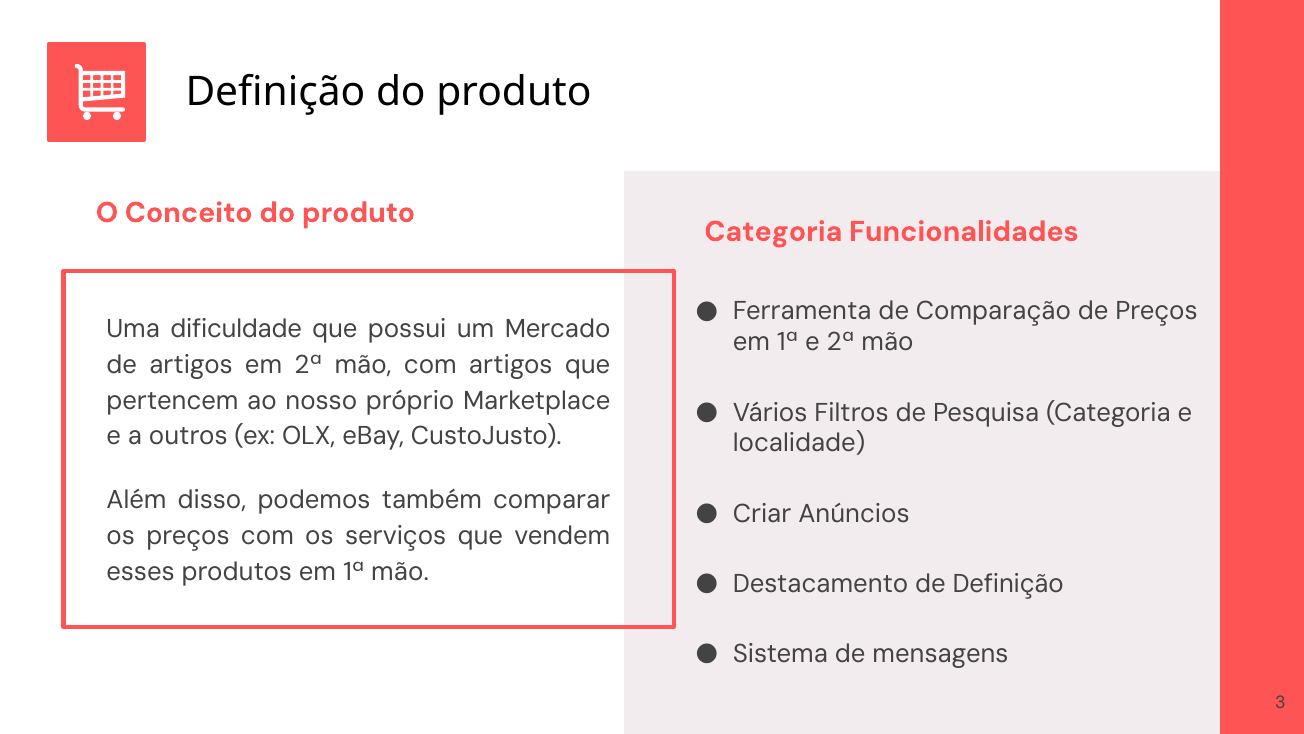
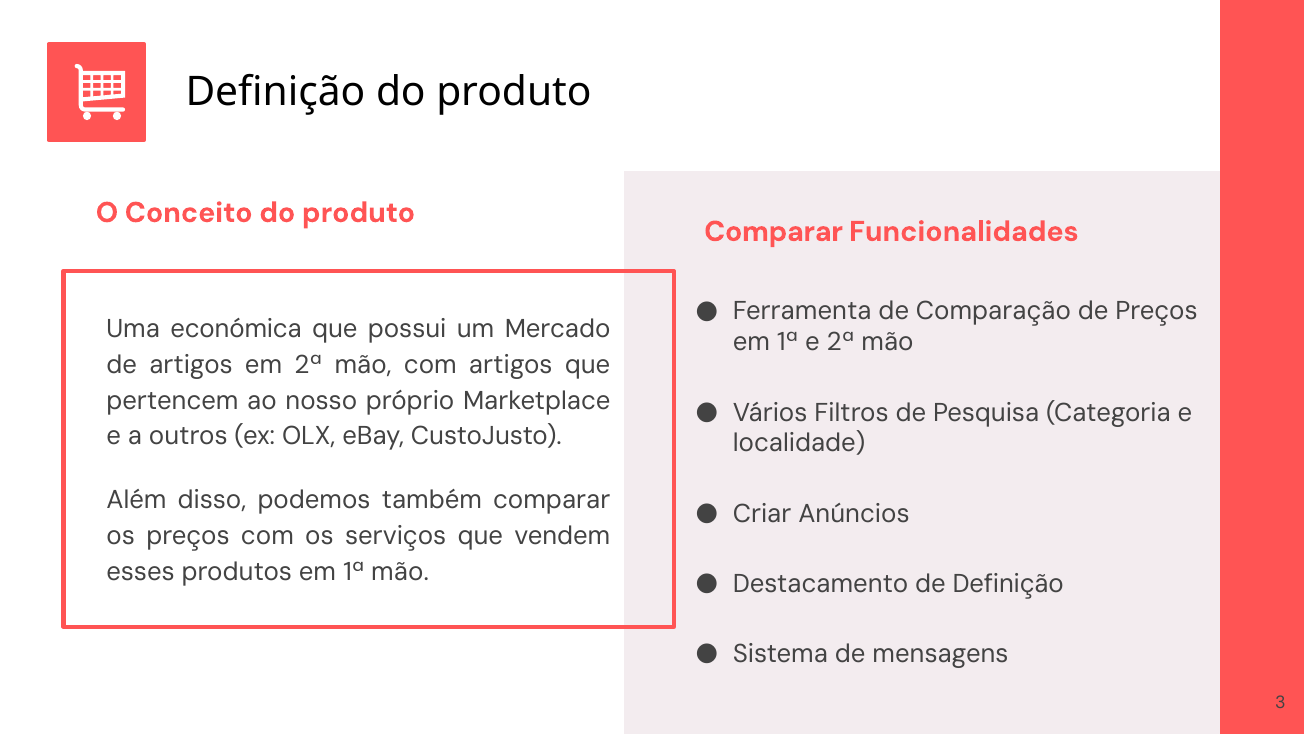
Categoria: Categoria -> Comparar (774, 231)
dificuldade: dificuldade -> económica (236, 329)
